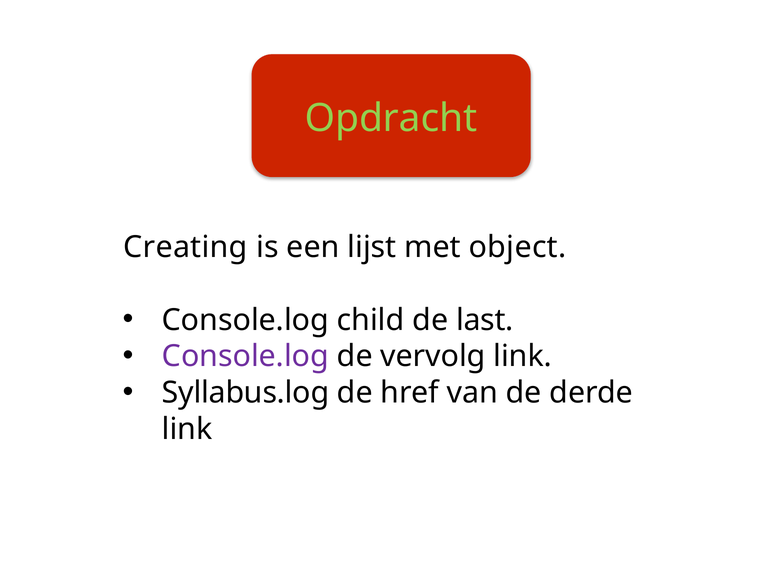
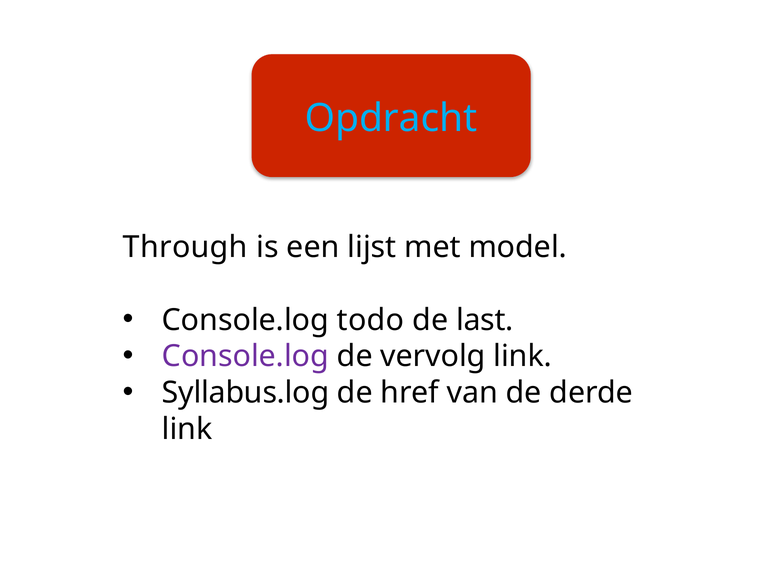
Opdracht colour: light green -> light blue (391, 118)
Creating: Creating -> Through (185, 247)
object: object -> model (518, 247)
child: child -> todo (370, 320)
